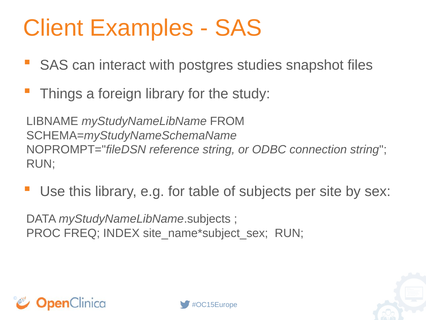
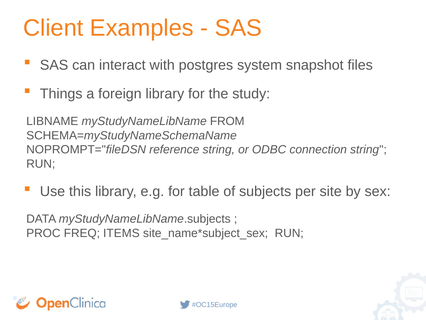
studies: studies -> system (260, 65)
INDEX: INDEX -> ITEMS (121, 233)
